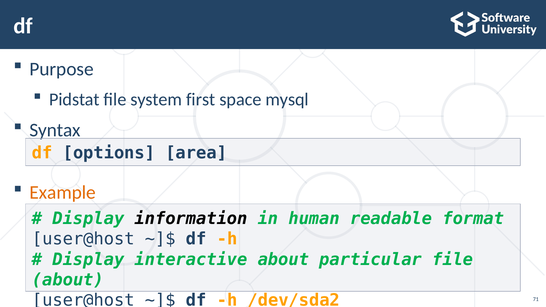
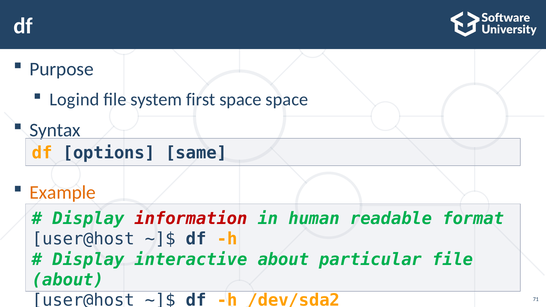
Pidstat: Pidstat -> Logind (74, 100)
space mysql: mysql -> space (287, 100)
area: area -> same (196, 153)
information colour: black -> red (191, 219)
